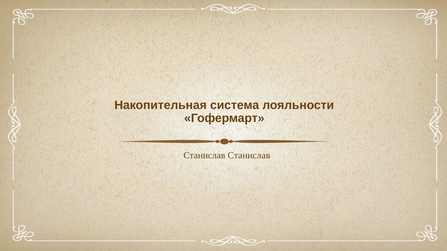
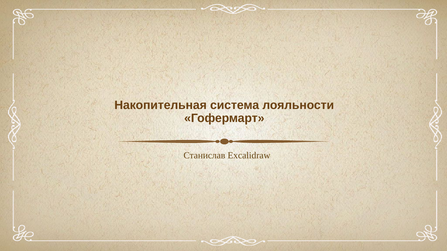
Станислав Станислав: Станислав -> Excalidraw (249, 156)
